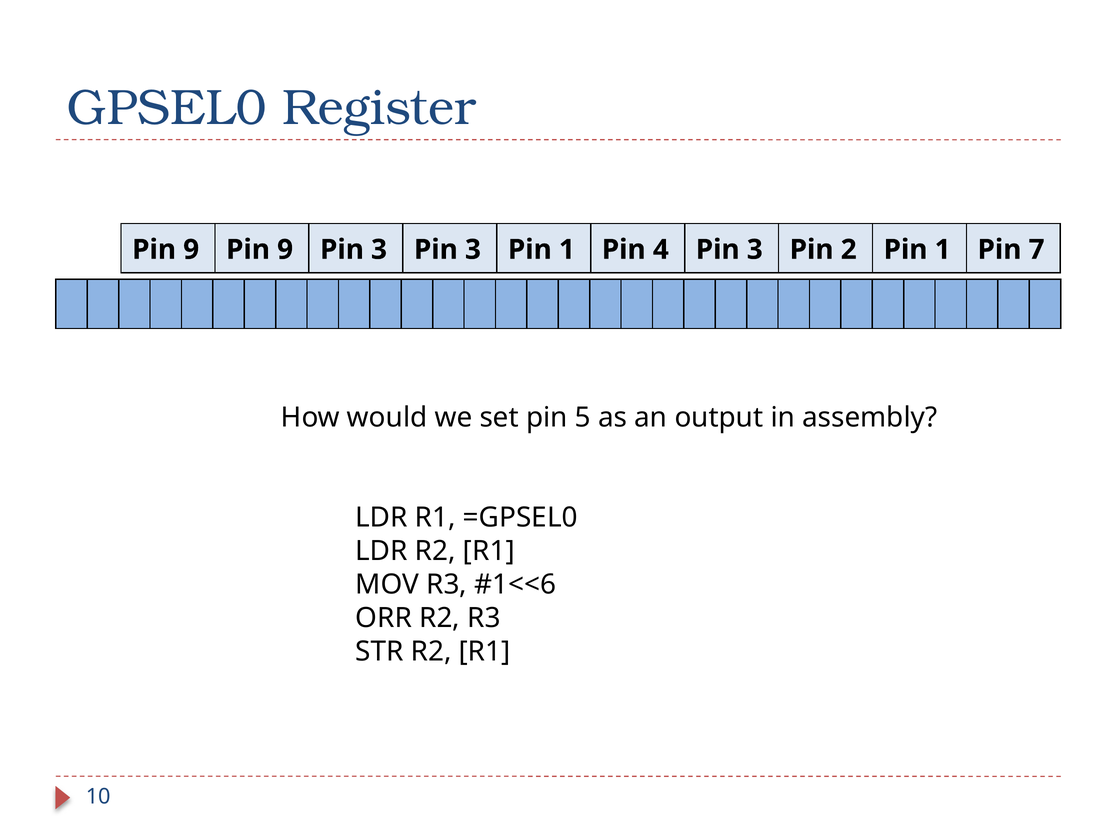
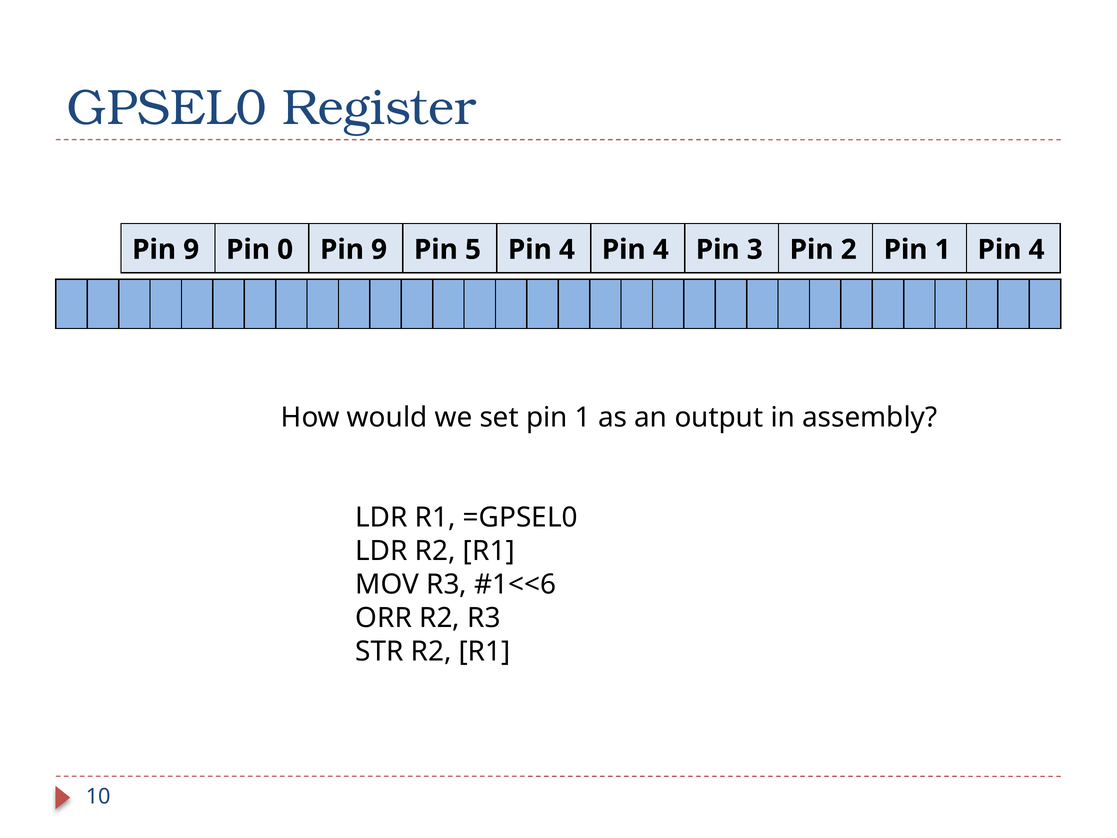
9 Pin 9: 9 -> 0 (285, 250)
3: 3 -> 9 (379, 250)
3: 3 -> 5 (473, 250)
1: 1 -> 4 (567, 250)
1 Pin 7: 7 -> 4 (1037, 250)
set pin 5: 5 -> 1 (583, 417)
